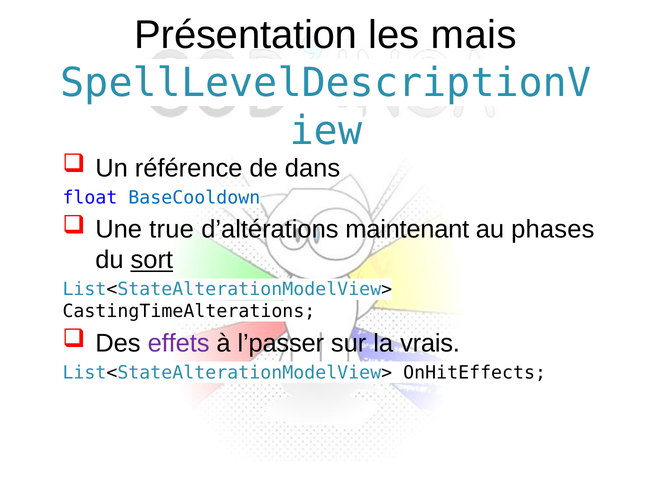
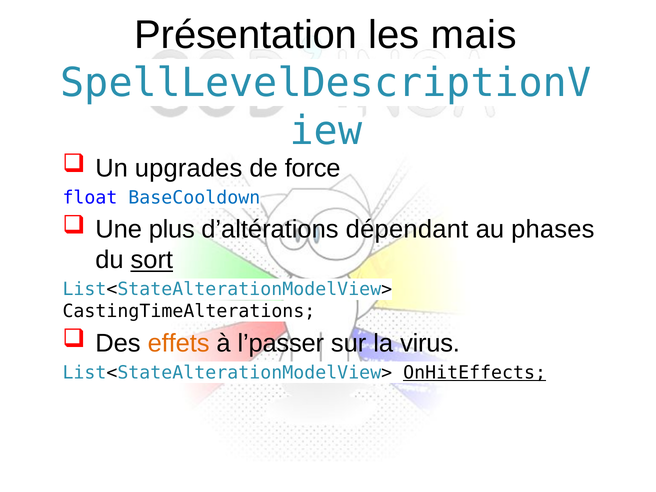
référence: référence -> upgrades (189, 168)
dans: dans -> force (313, 168)
true: true -> plus (172, 229)
maintenant: maintenant -> dépendant (407, 229)
effets colour: purple -> orange (179, 343)
vrais: vrais -> virus (430, 343)
OnHitEffects underline: none -> present (475, 373)
